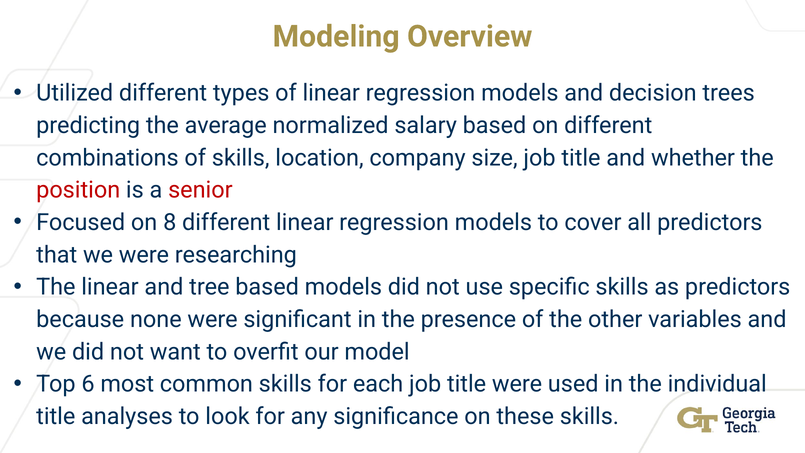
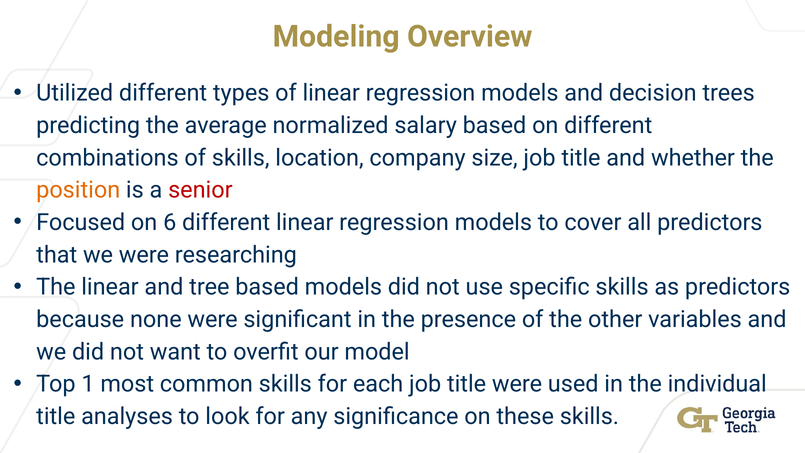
position colour: red -> orange (78, 190)
8: 8 -> 6 (170, 222)
6: 6 -> 1 (88, 384)
